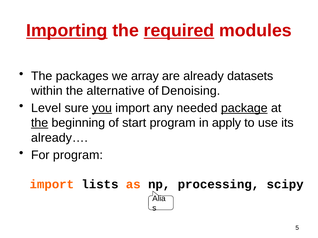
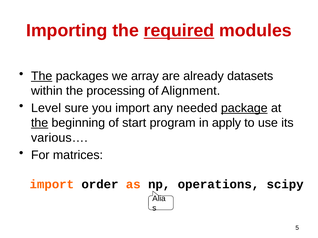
Importing underline: present -> none (67, 31)
The underline: none -> present (42, 76)
alternative: alternative -> processing (116, 91)
Denoising: Denoising -> Alignment (191, 91)
you underline: present -> none (102, 108)
already…: already… -> various… (59, 138)
For program: program -> matrices (78, 155)
lists: lists -> order (100, 185)
processing: processing -> operations (218, 185)
